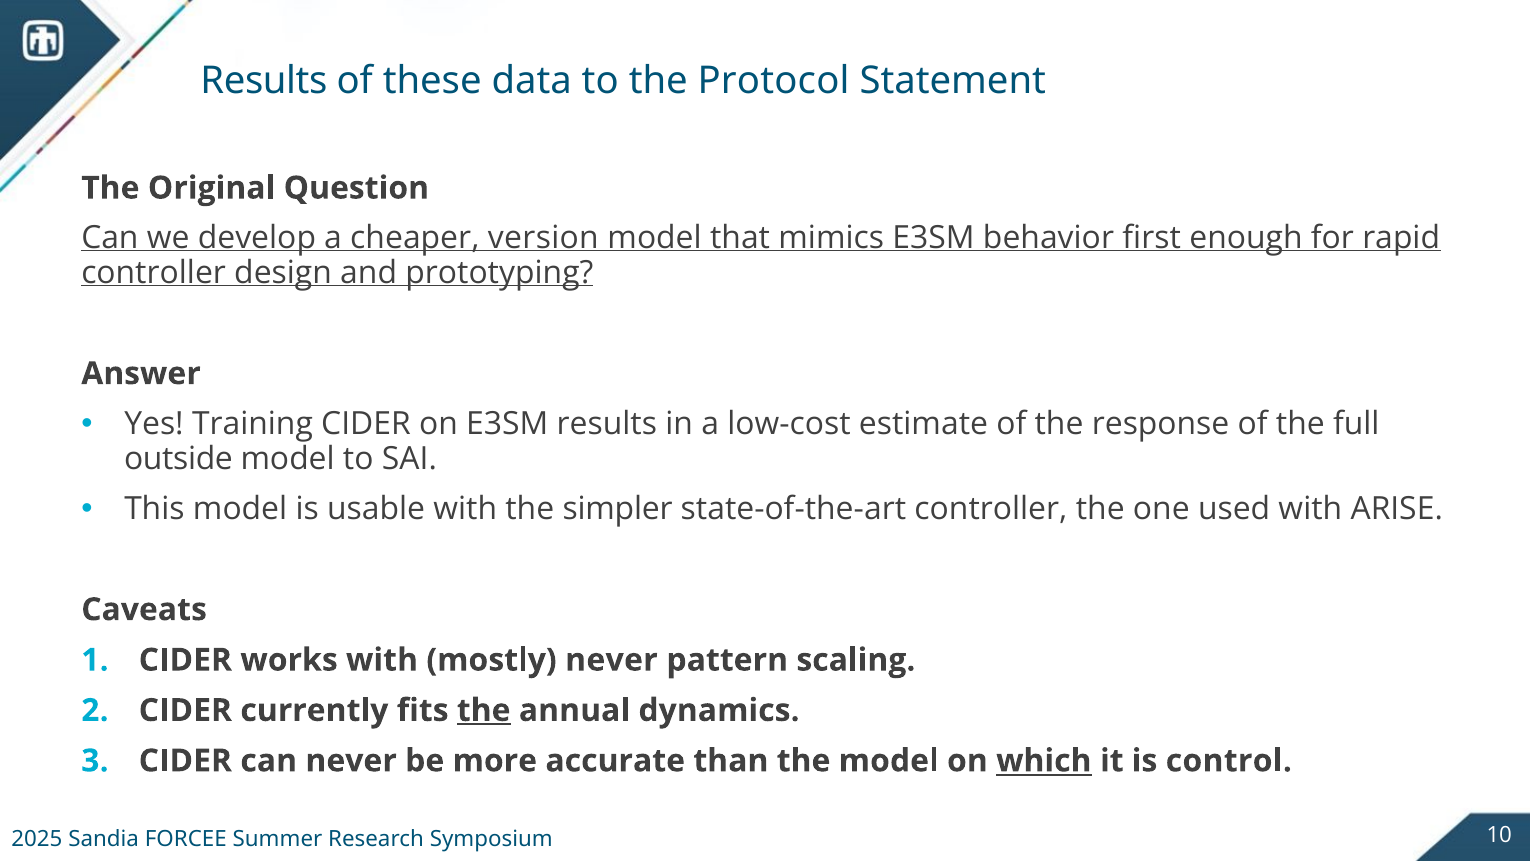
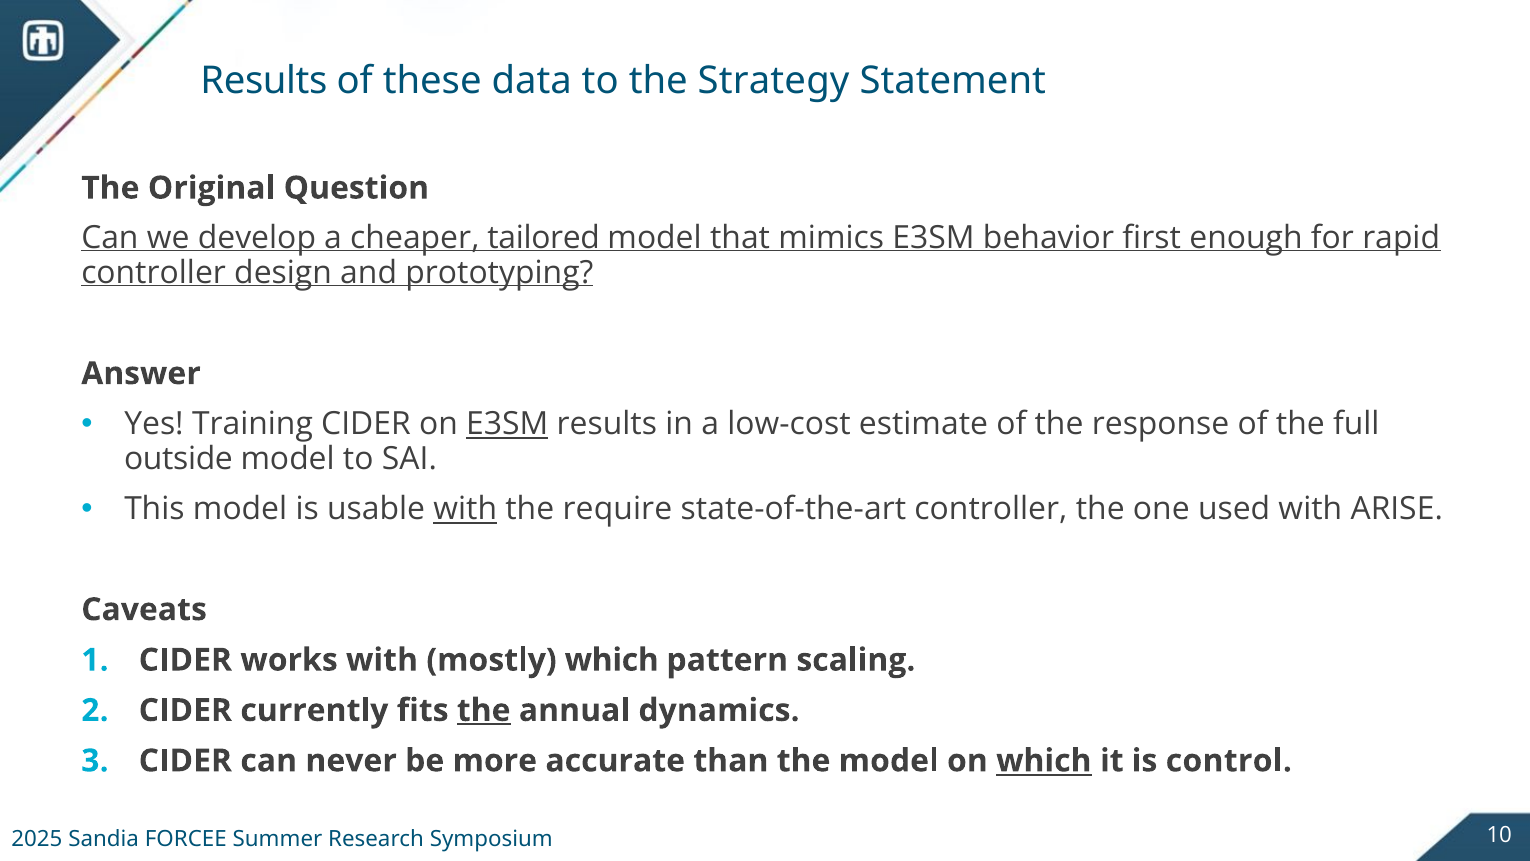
Protocol: Protocol -> Strategy (774, 81)
version: version -> tailored (544, 238)
E3SM underline: none -> present (507, 424)
with underline: none -> present (465, 509)
simpler: simpler -> require (617, 509)
mostly never: never -> which (612, 660)
